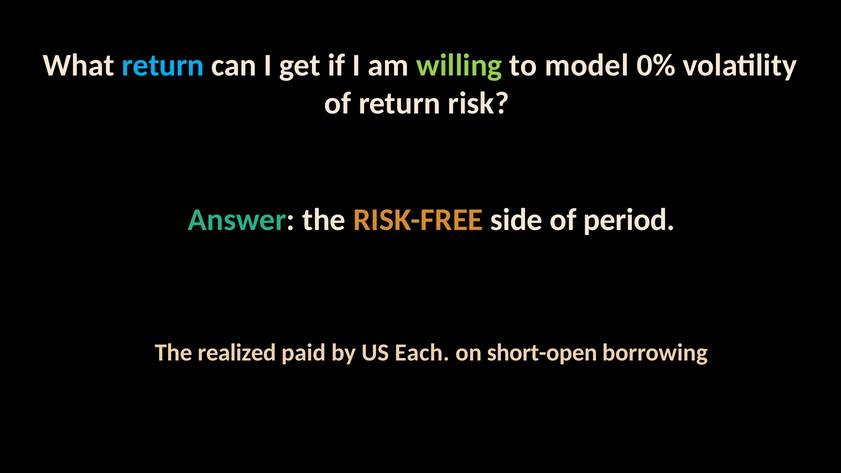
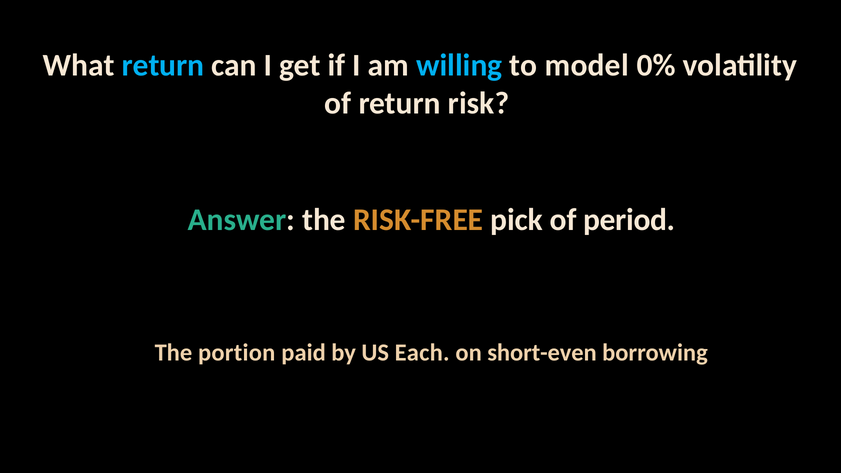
willing colour: light green -> light blue (459, 66)
side: side -> pick (517, 220)
realized: realized -> portion (237, 353)
short-open: short-open -> short-even (542, 353)
